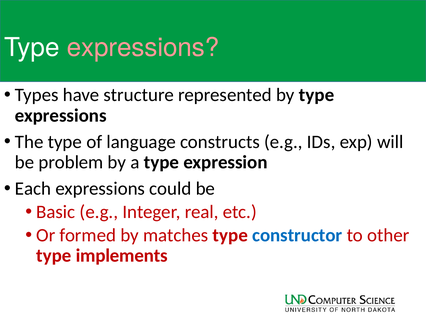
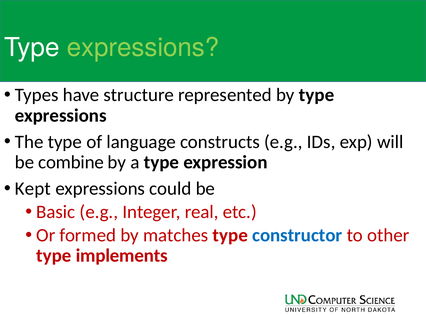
expressions colour: pink -> light green (143, 48)
problem: problem -> combine (71, 162)
Each: Each -> Kept (33, 189)
